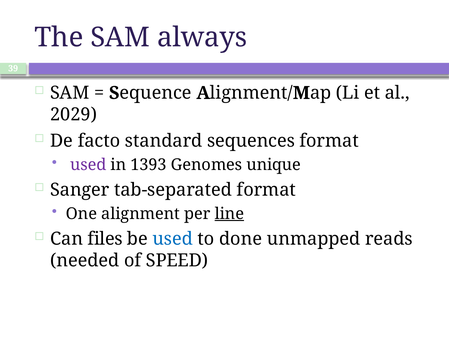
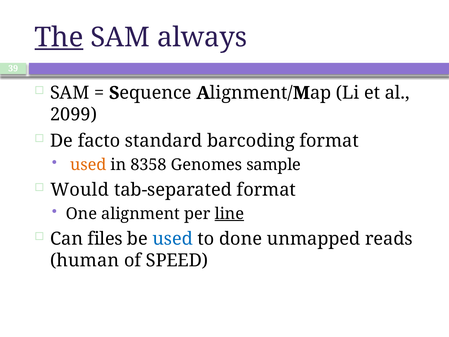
The underline: none -> present (59, 37)
2029: 2029 -> 2099 (74, 115)
sequences: sequences -> barcoding (251, 141)
used colour: purple -> orange (88, 165)
1393: 1393 -> 8358 (149, 165)
unique: unique -> sample (274, 165)
Sanger: Sanger -> Would (80, 190)
needed: needed -> human (85, 260)
